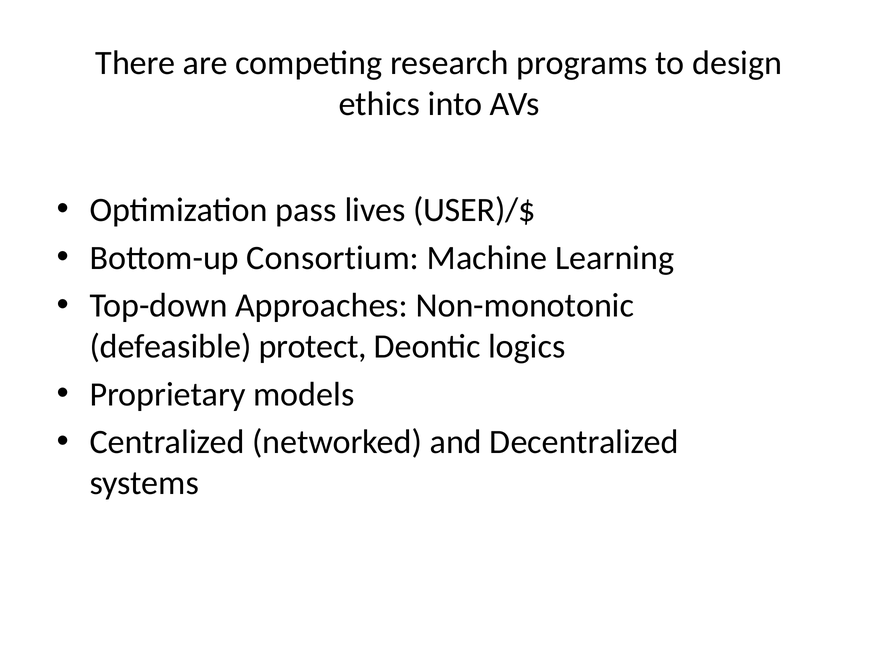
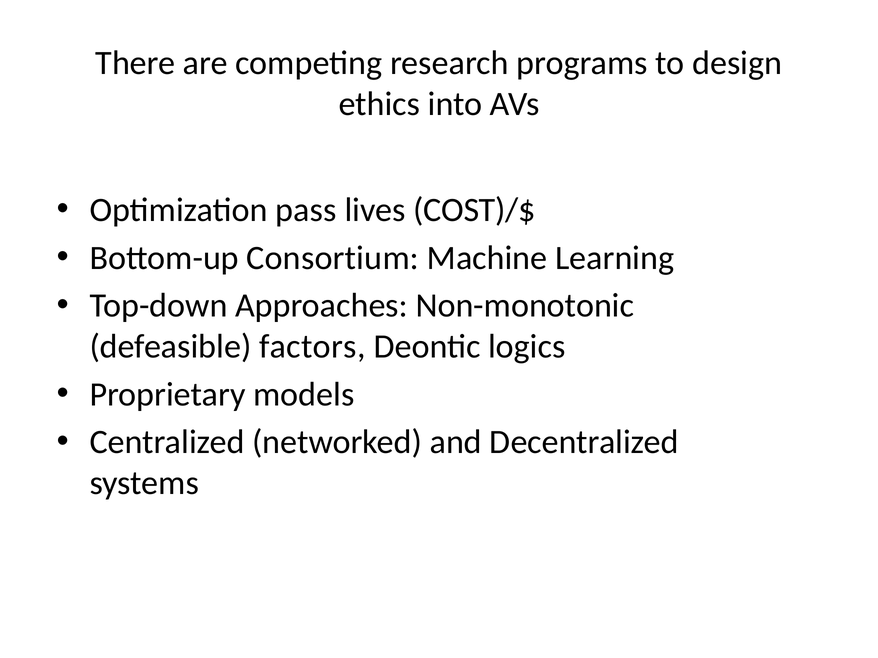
USER)/$: USER)/$ -> COST)/$ (474, 210)
protect: protect -> factors (312, 347)
